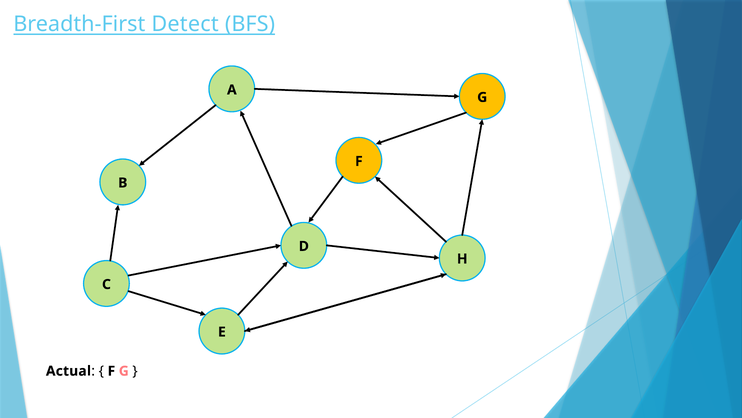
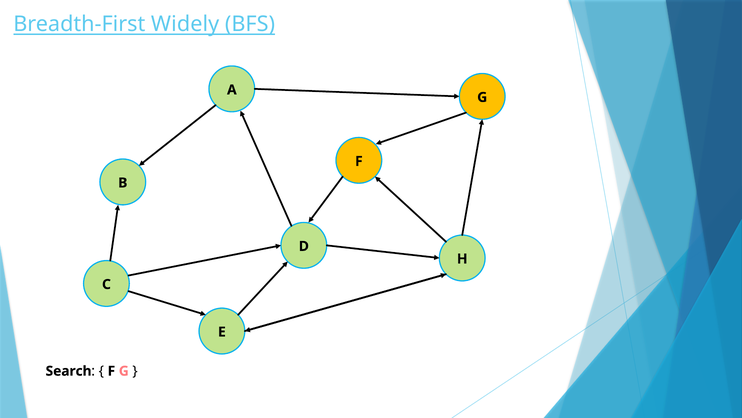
Detect: Detect -> Widely (185, 24)
Actual: Actual -> Search (69, 371)
